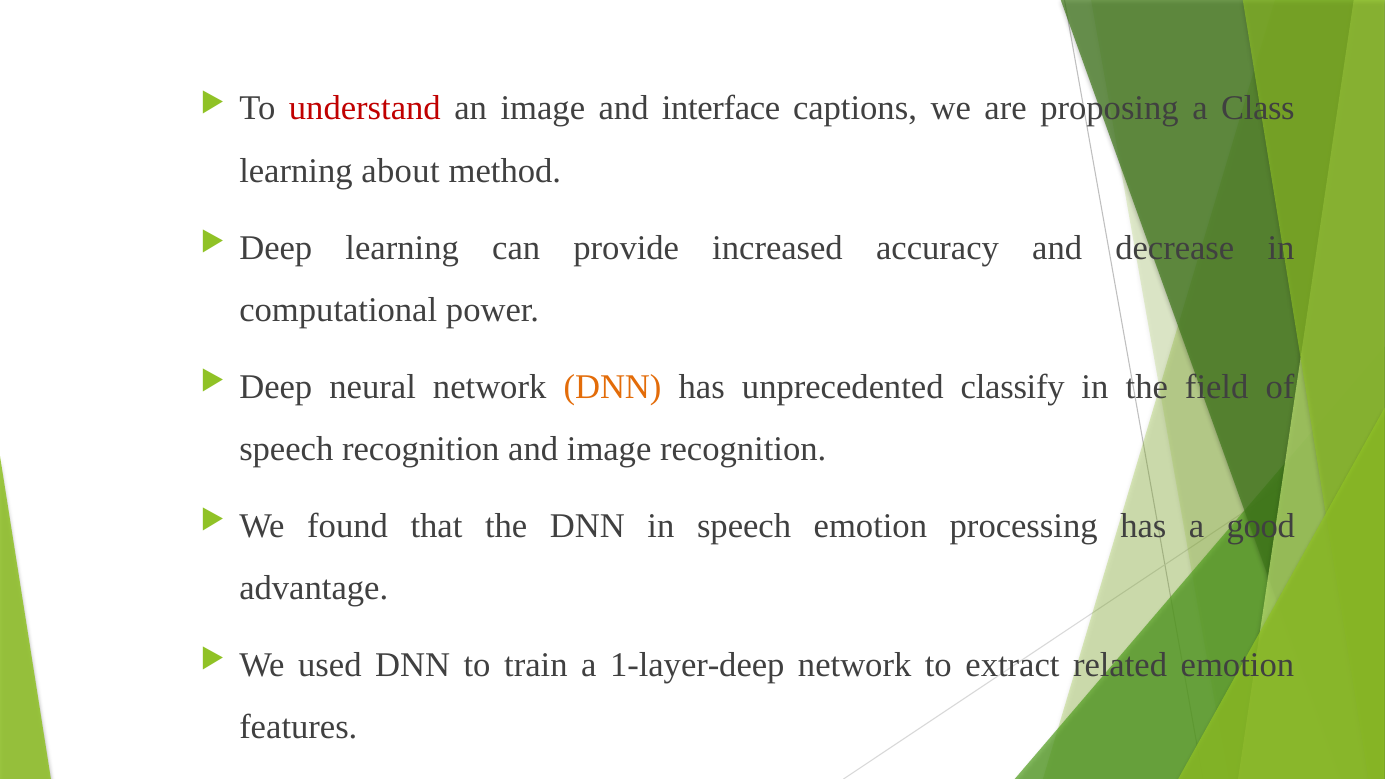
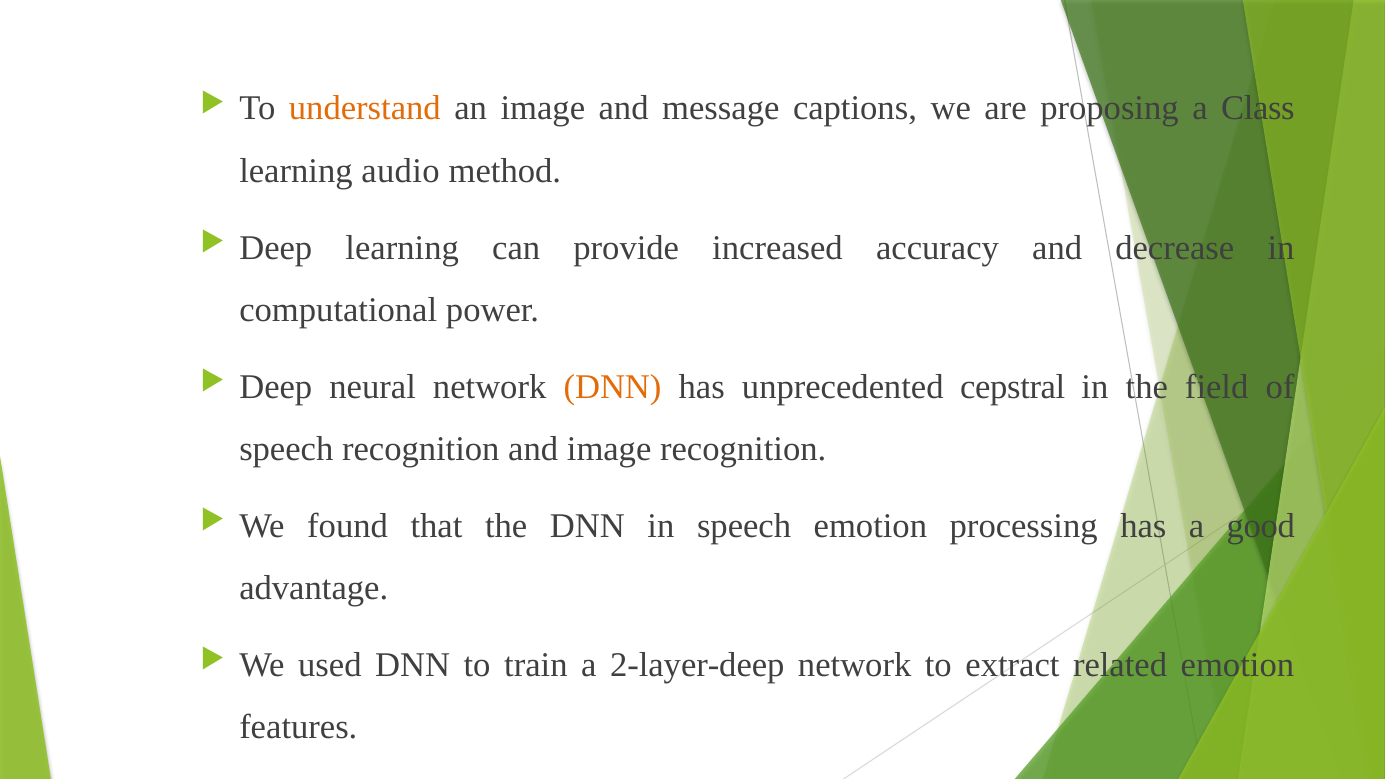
understand colour: red -> orange (365, 109)
interface: interface -> message (721, 109)
about: about -> audio (400, 171)
classify: classify -> cepstral (1013, 387)
1-layer-deep: 1-layer-deep -> 2-layer-deep (697, 665)
